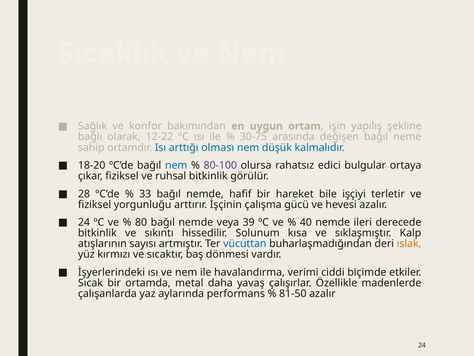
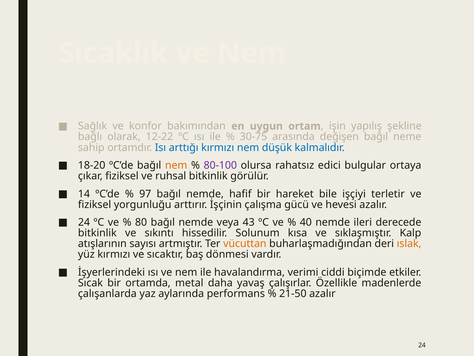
arttığı olması: olması -> kırmızı (218, 147)
nem colour: blue -> orange (176, 165)
28: 28 -> 14 (84, 194)
33: 33 -> 97 (145, 194)
39: 39 -> 43 (249, 222)
vücuttan colour: blue -> orange (245, 243)
81-50: 81-50 -> 21-50 (293, 293)
